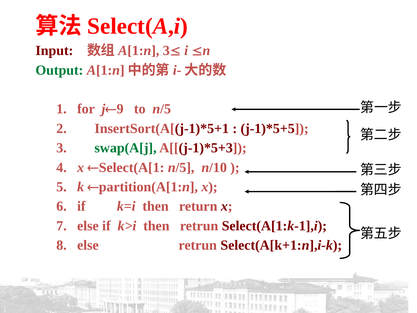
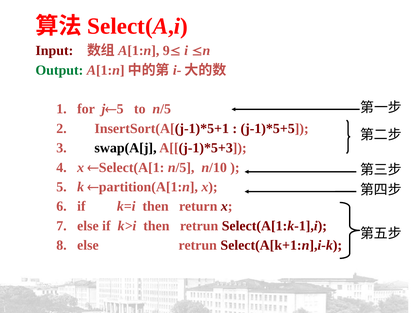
3: 3 -> 9 (166, 51)
9: 9 -> 5 (120, 109)
swap(A[j colour: green -> black (126, 148)
